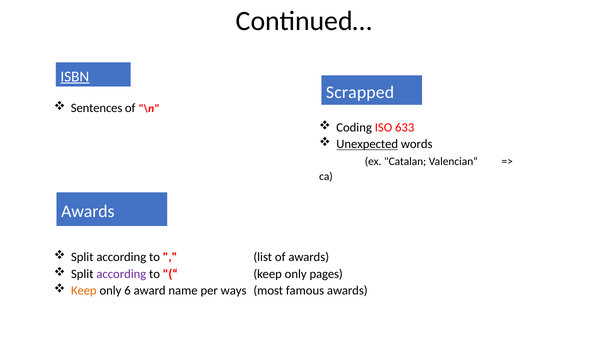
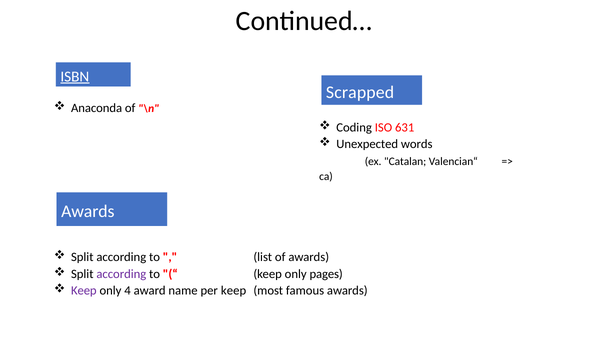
Sentences: Sentences -> Anaconda (97, 108)
633: 633 -> 631 (405, 128)
Unexpected underline: present -> none (367, 144)
Keep colour: orange -> purple (84, 291)
6: 6 -> 4 (128, 291)
per ways: ways -> keep (234, 291)
